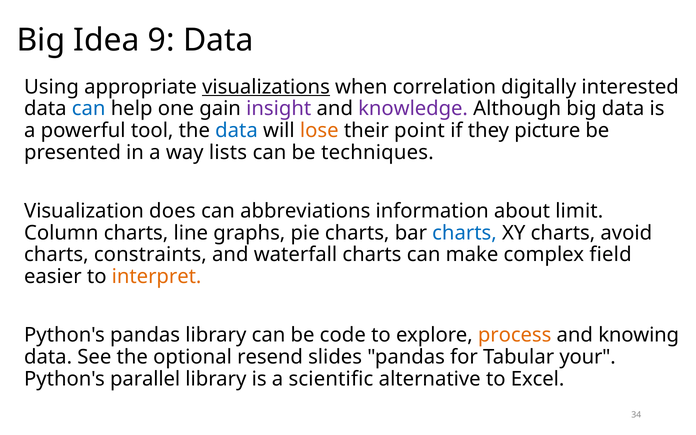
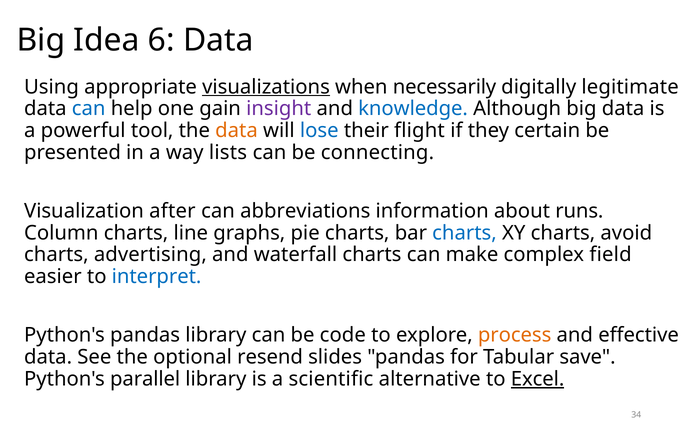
9: 9 -> 6 (161, 40)
correlation: correlation -> necessarily (445, 87)
interested: interested -> legitimate (630, 87)
knowledge colour: purple -> blue (413, 109)
data colour: blue -> orange (237, 131)
lose colour: orange -> blue (319, 131)
point: point -> flight (419, 131)
picture: picture -> certain (547, 131)
techniques: techniques -> connecting (377, 153)
does: does -> after (172, 211)
limit: limit -> runs (579, 211)
constraints: constraints -> advertising (150, 255)
interpret colour: orange -> blue (157, 277)
knowing: knowing -> effective (639, 335)
your: your -> save (588, 357)
Excel underline: none -> present (538, 379)
